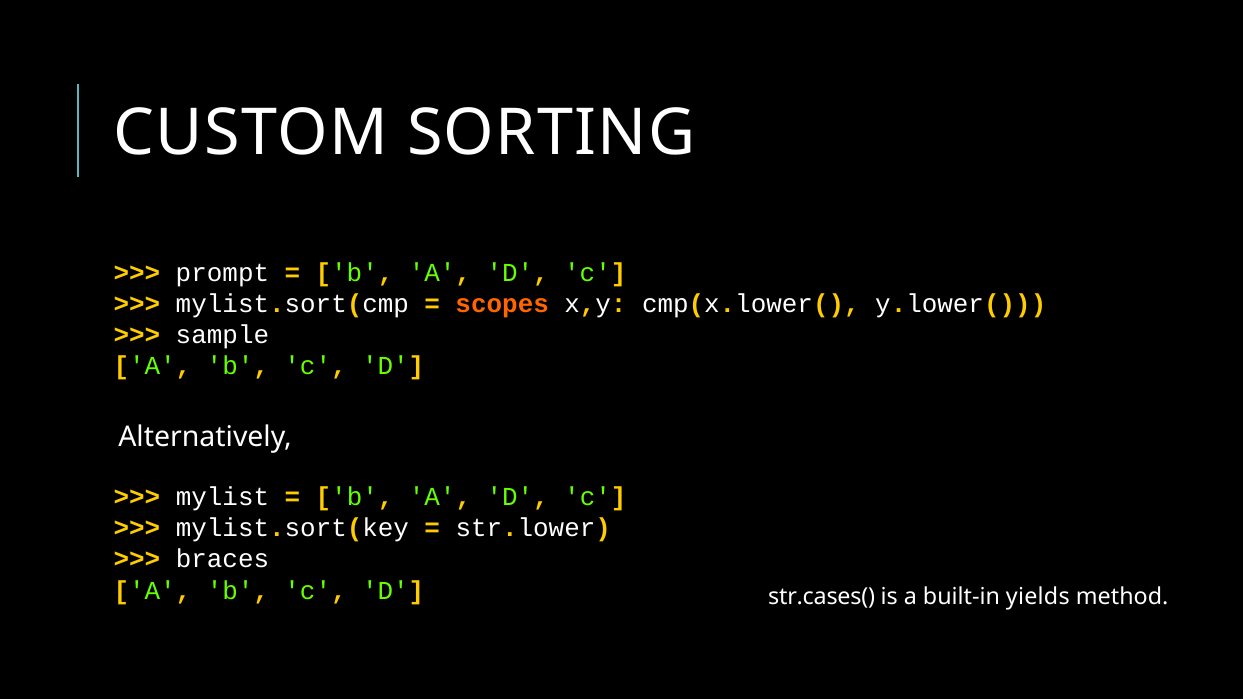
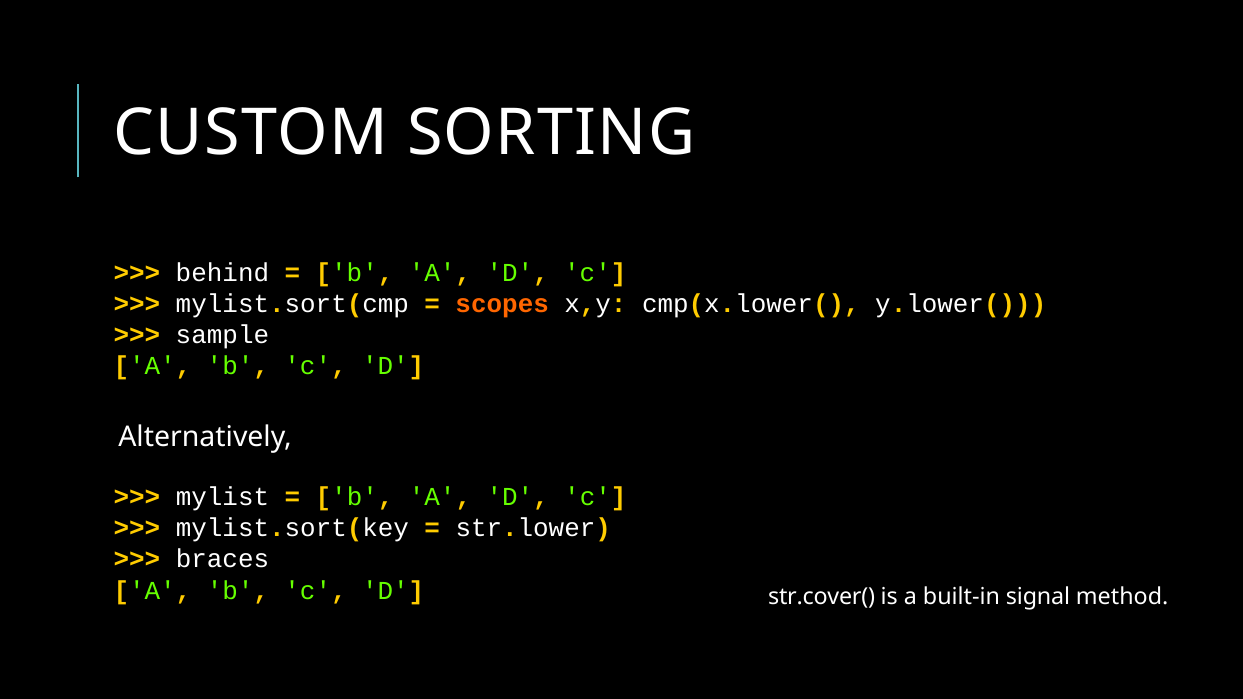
prompt: prompt -> behind (222, 273)
str.cases(: str.cases( -> str.cover( (822, 597)
yields: yields -> signal (1038, 597)
